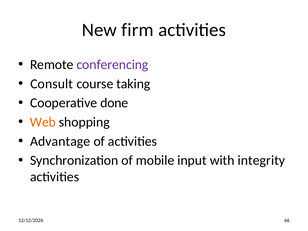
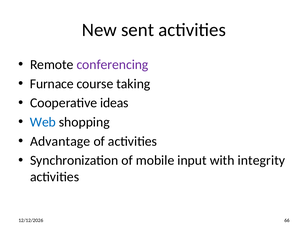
firm: firm -> sent (138, 30)
Consult: Consult -> Furnace (52, 84)
done: done -> ideas (114, 103)
Web colour: orange -> blue (43, 122)
